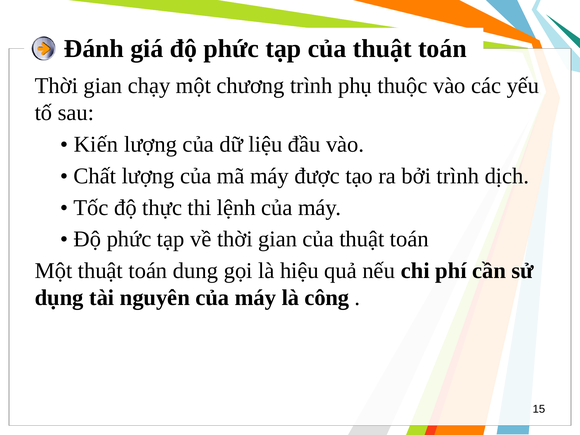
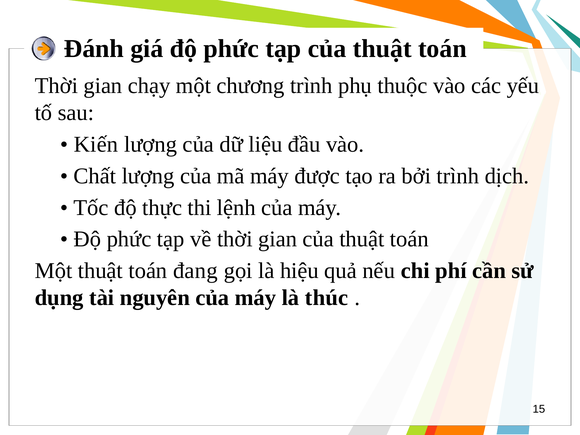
dung: dung -> đang (195, 271)
công: công -> thúc (327, 298)
